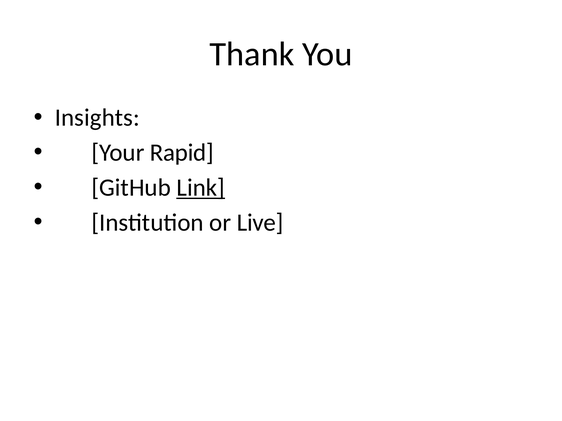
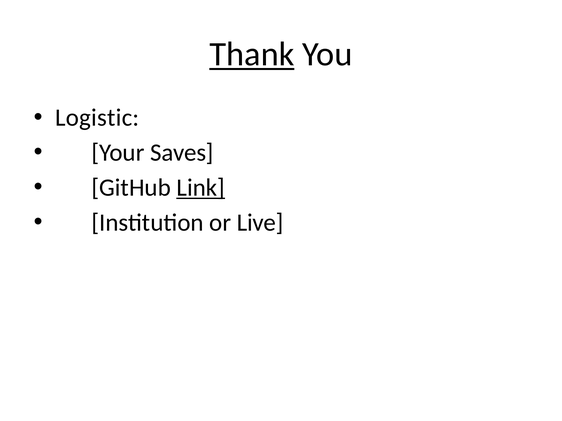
Thank underline: none -> present (252, 54)
Insights: Insights -> Logistic (97, 118)
Rapid: Rapid -> Saves (182, 153)
